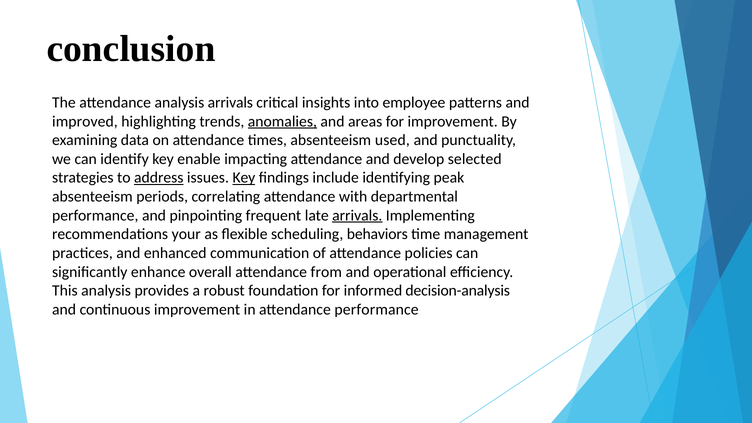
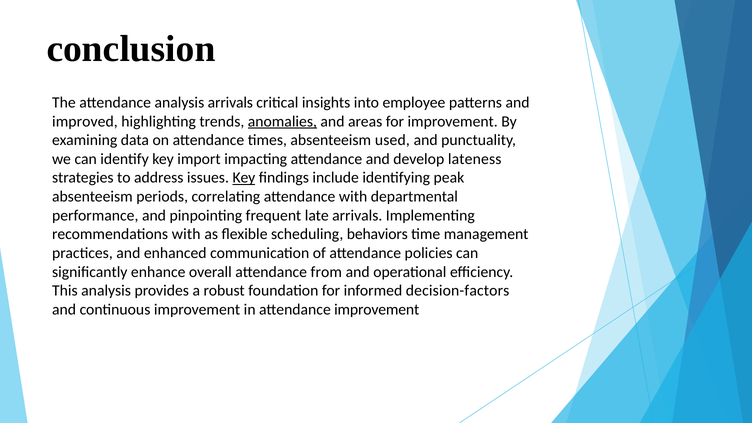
enable: enable -> import (199, 159)
selected: selected -> lateness (475, 159)
address underline: present -> none (159, 178)
arrivals underline: present -> none (357, 215)
recommendations your: your -> with (186, 234)
decision-analysis: decision-analysis -> decision-factors (458, 291)
attendance performance: performance -> improvement (377, 309)
